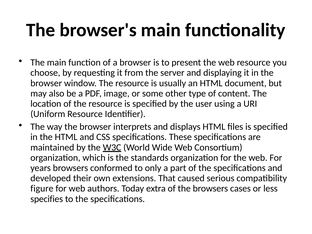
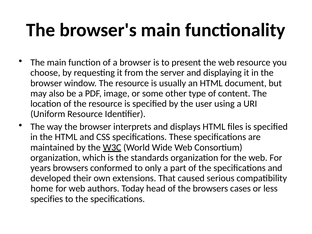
figure: figure -> home (42, 189)
extra: extra -> head (156, 189)
